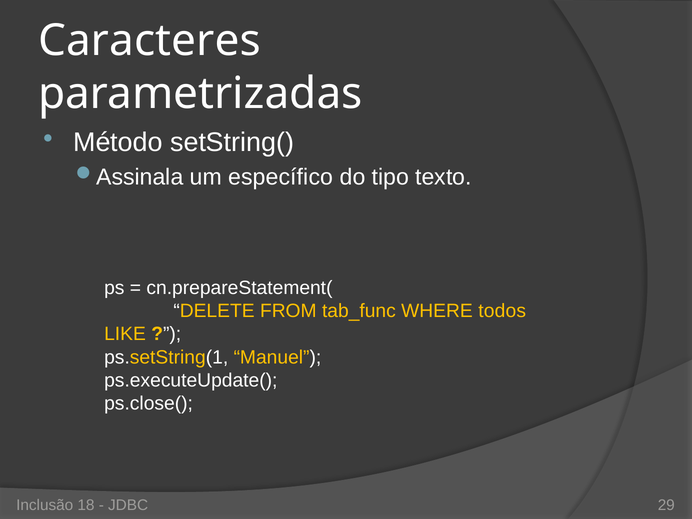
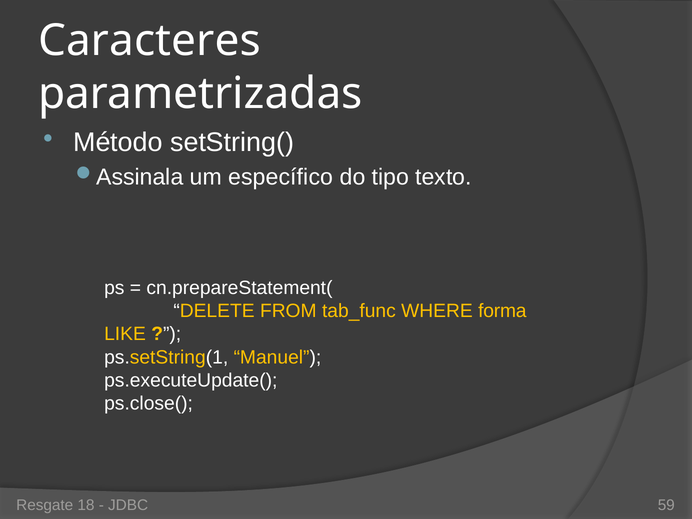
todos: todos -> forma (502, 311)
Inclusão: Inclusão -> Resgate (45, 505)
29: 29 -> 59 (666, 505)
